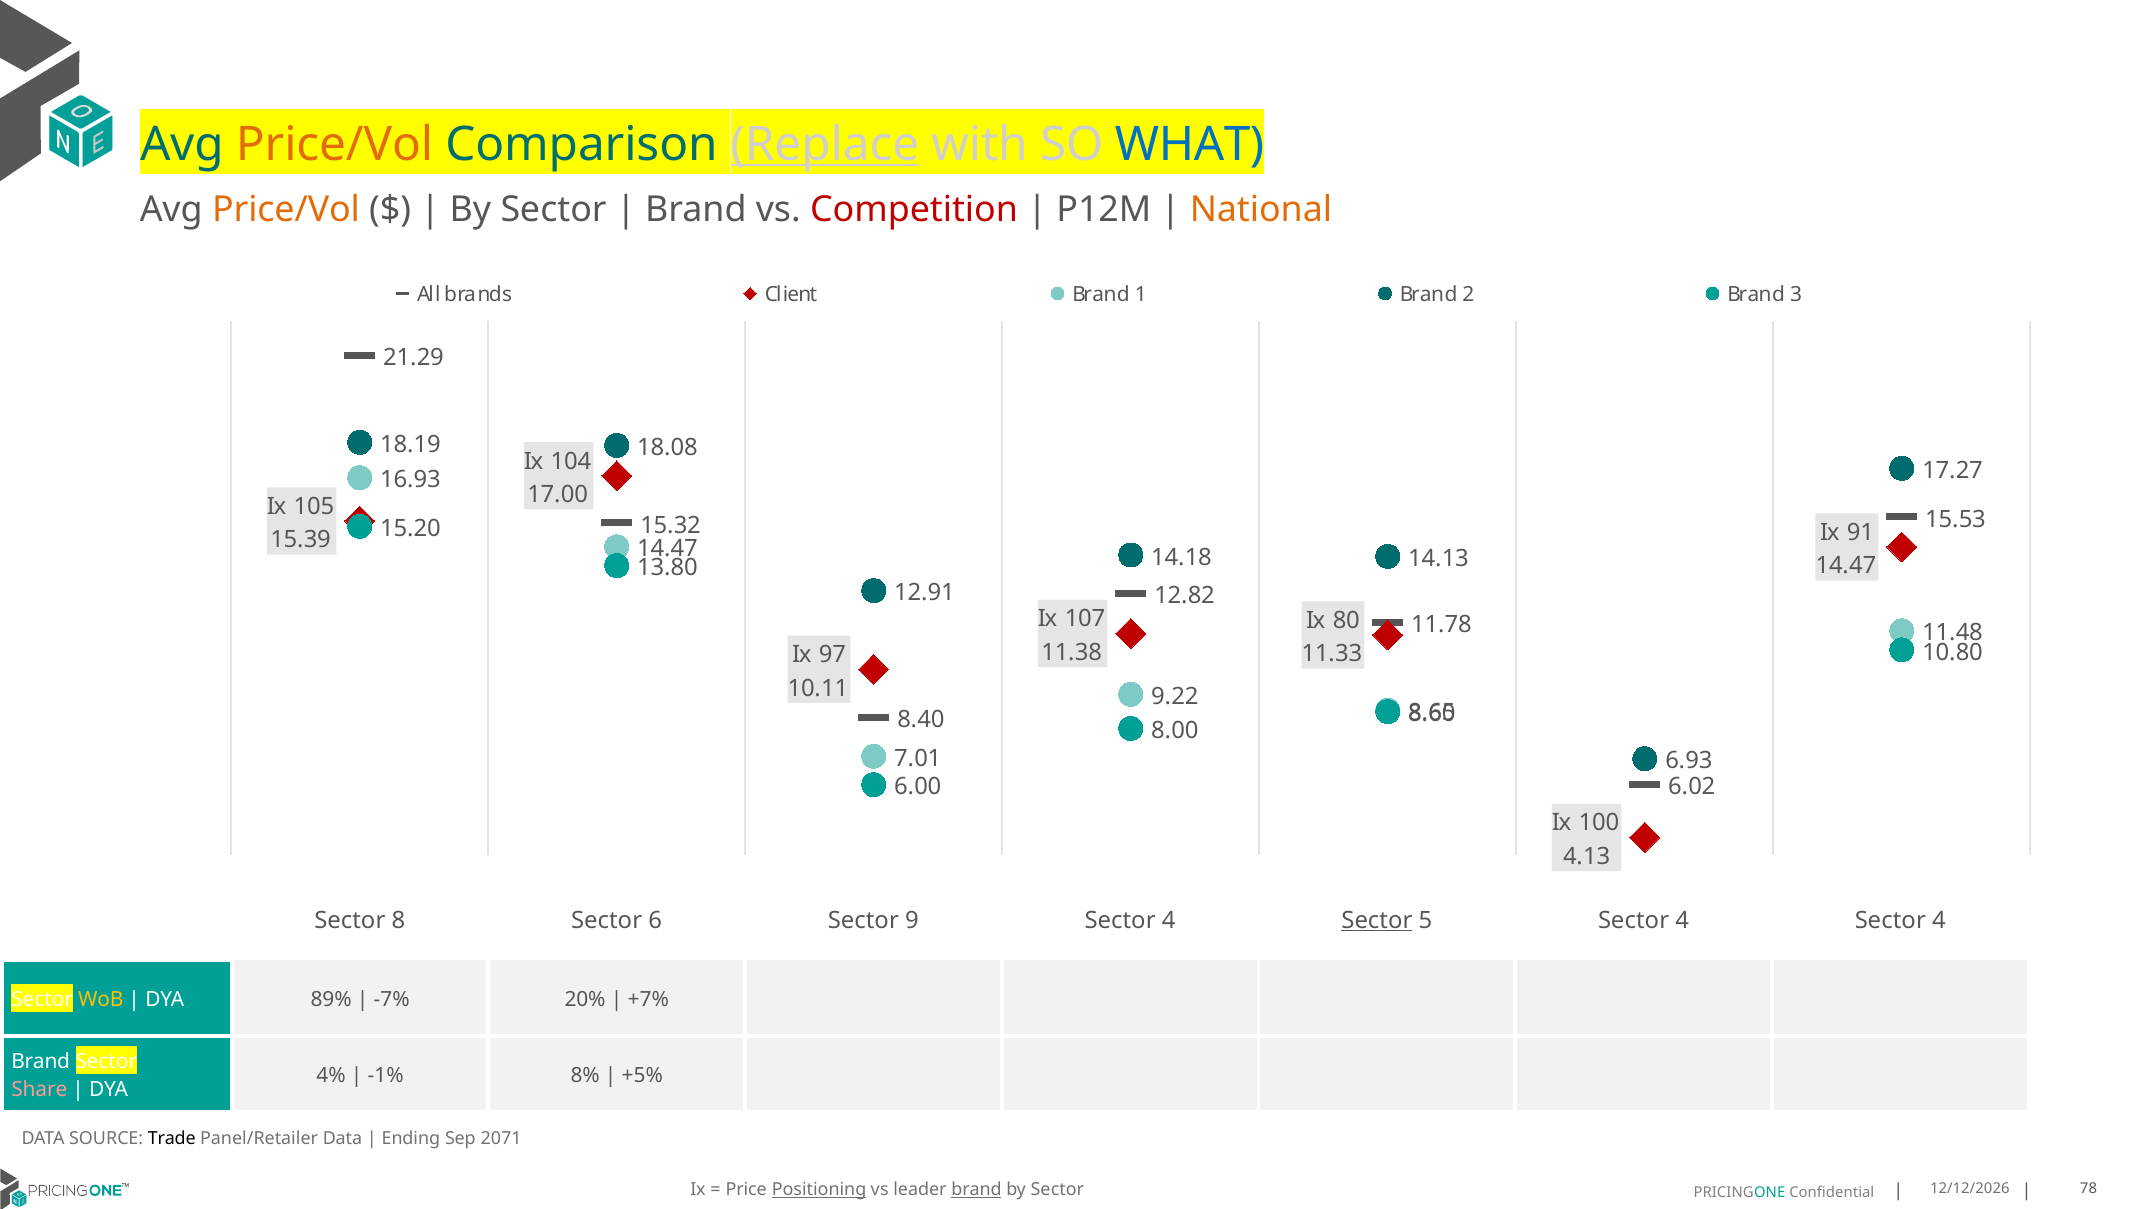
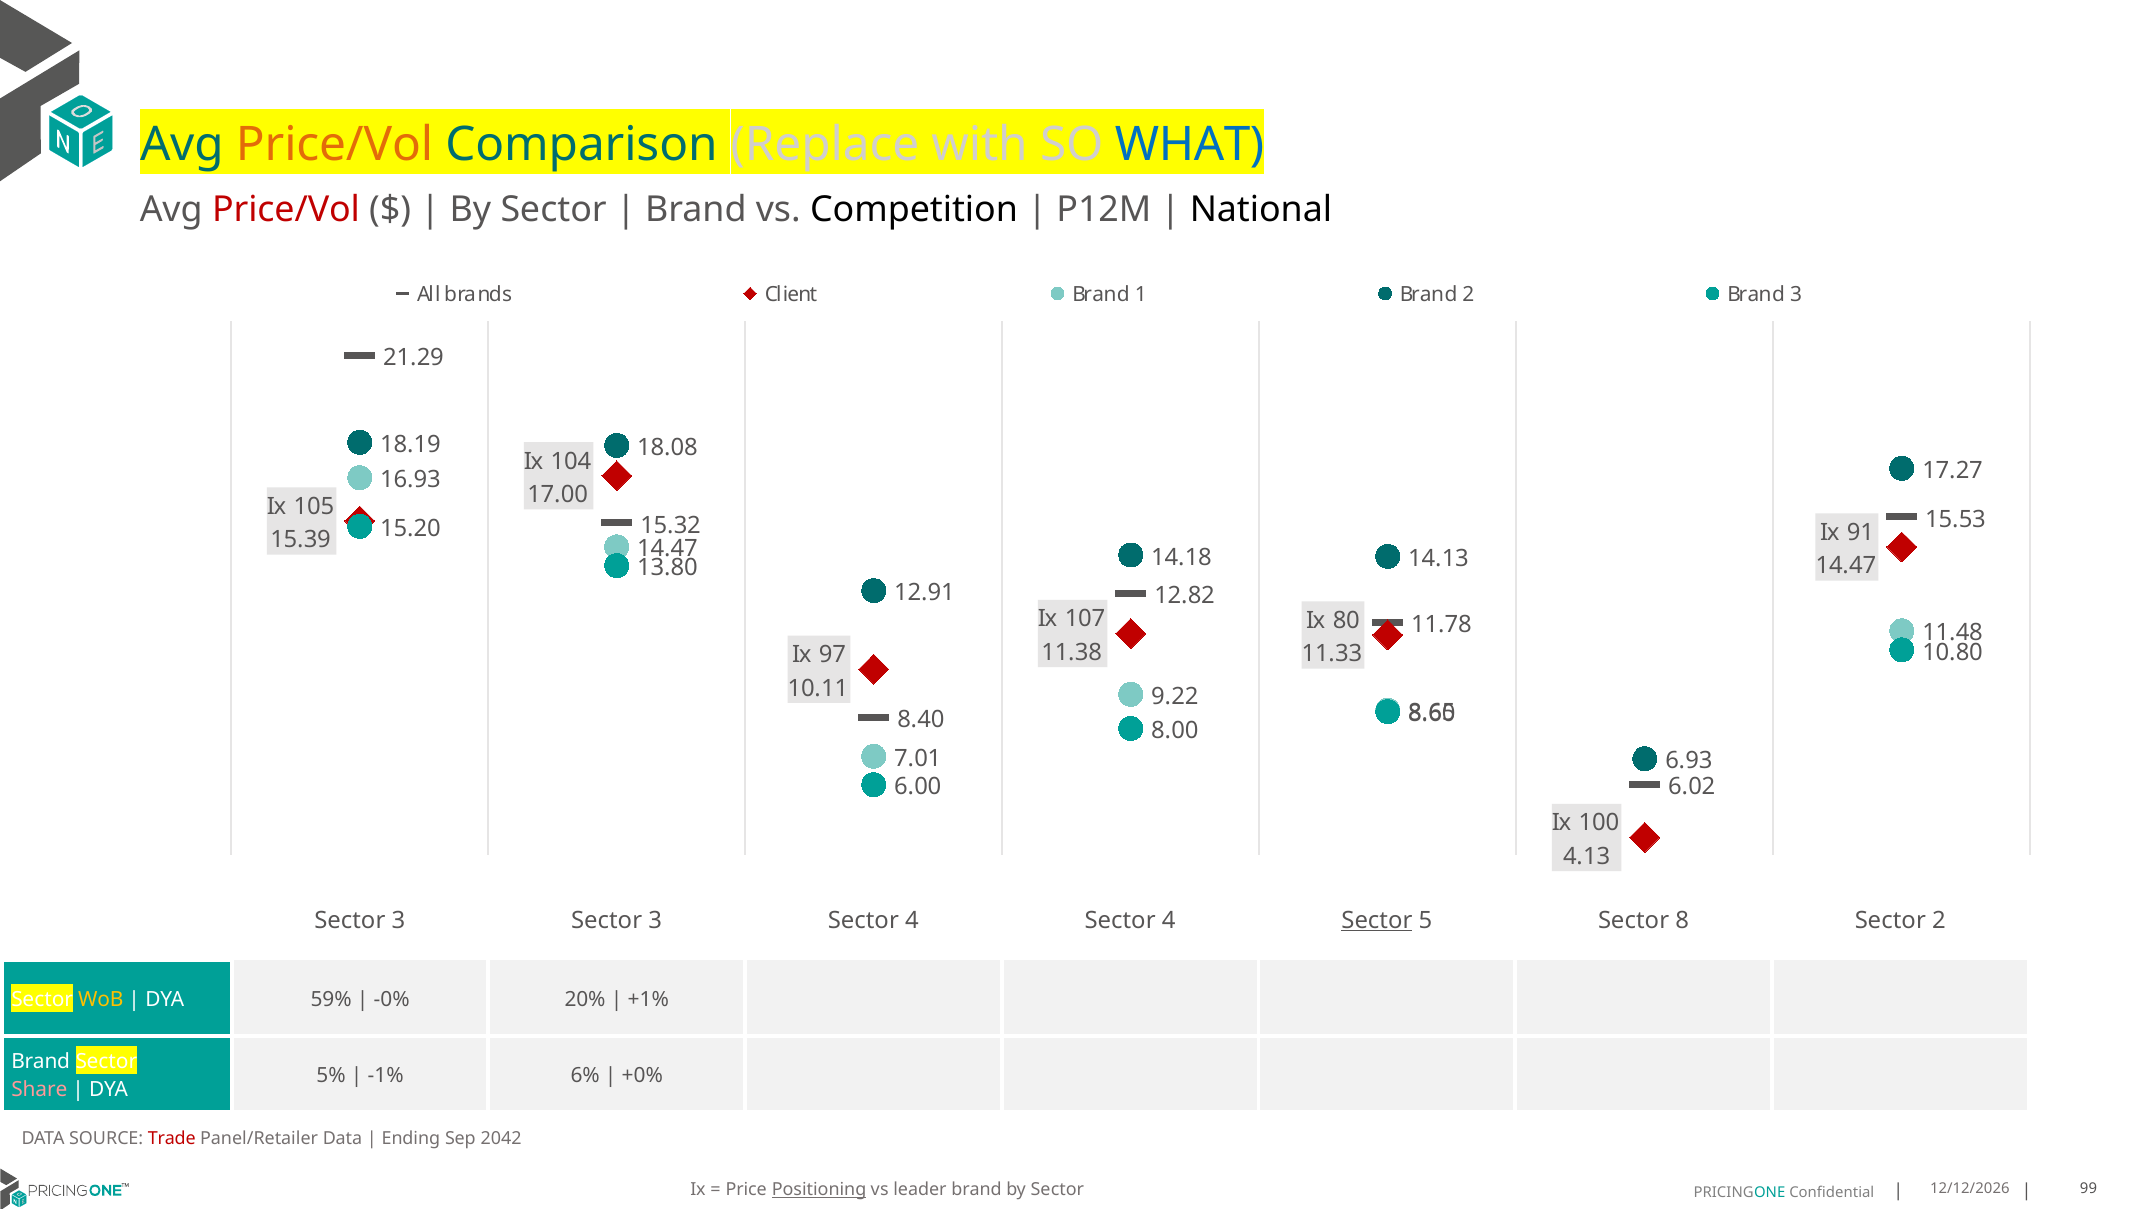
Replace underline: present -> none (825, 144)
Price/Vol colour: orange -> red (286, 210)
Competition colour: red -> black (914, 210)
National colour: orange -> black (1261, 210)
8: 8 -> 3 (399, 921)
6: 6 -> 3 (655, 921)
9: 9 -> 4 (912, 921)
5 Sector 4: 4 -> 8 (1682, 921)
4: 4 -> 2 (1939, 921)
89%: 89% -> 59% (331, 1000)
-7%: -7% -> -0% (392, 1000)
+7%: +7% -> +1% (648, 1000)
4%: 4% -> 5% (331, 1076)
8%: 8% -> 6% (585, 1076)
+5%: +5% -> +0% (642, 1076)
Trade colour: black -> red (172, 1139)
2071: 2071 -> 2042 (501, 1139)
brand underline: present -> none (976, 1190)
78: 78 -> 99 (2089, 1189)
